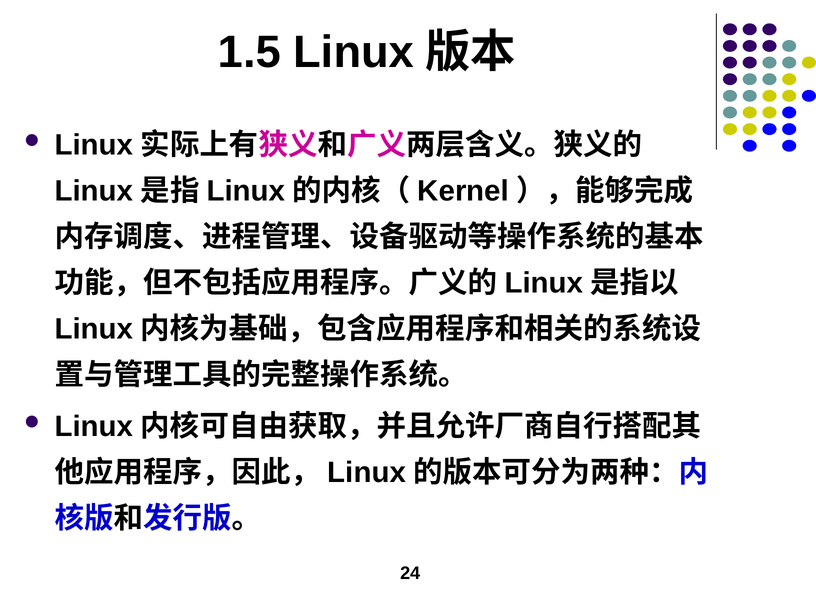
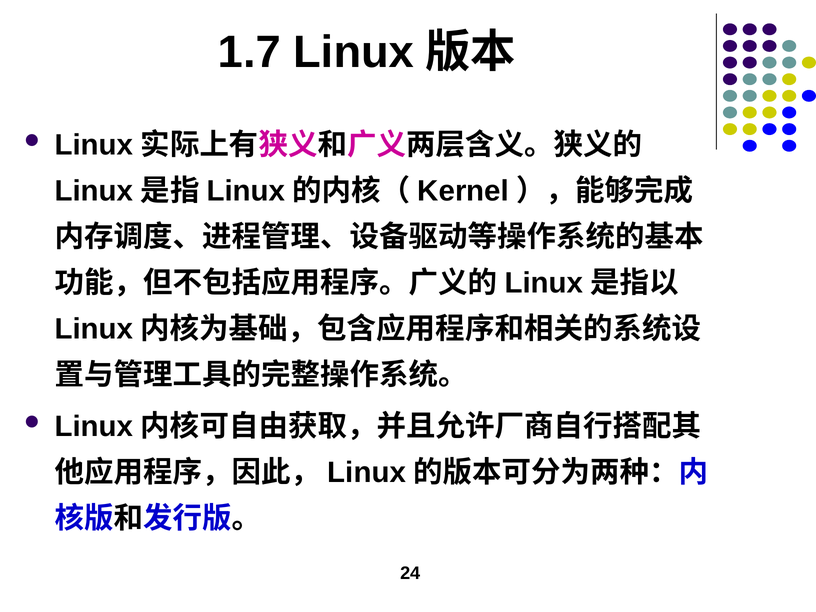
1.5: 1.5 -> 1.7 (249, 53)
